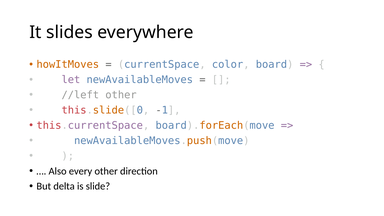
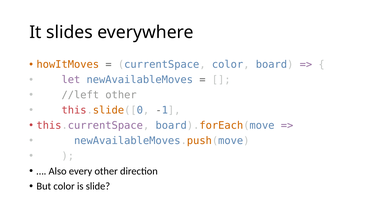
But delta: delta -> color (64, 186)
